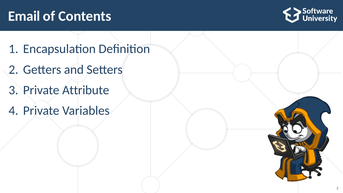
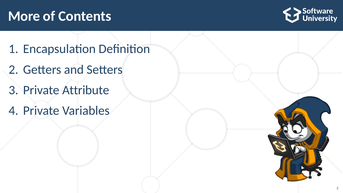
Email: Email -> More (24, 16)
